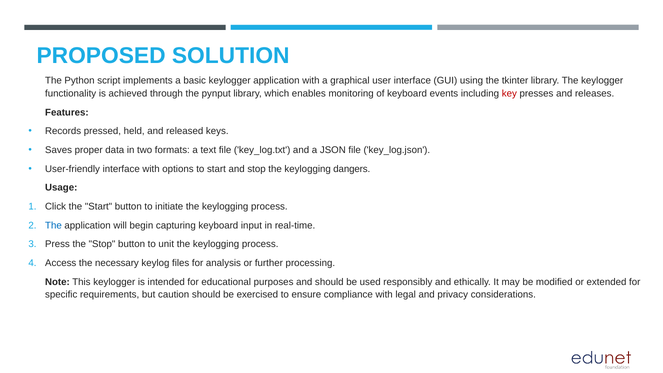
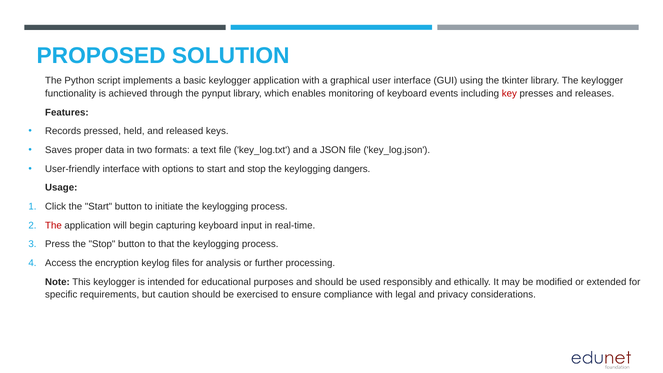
The colour: blue -> red (53, 225)
unit: unit -> that (166, 244)
necessary: necessary -> encryption (117, 263)
